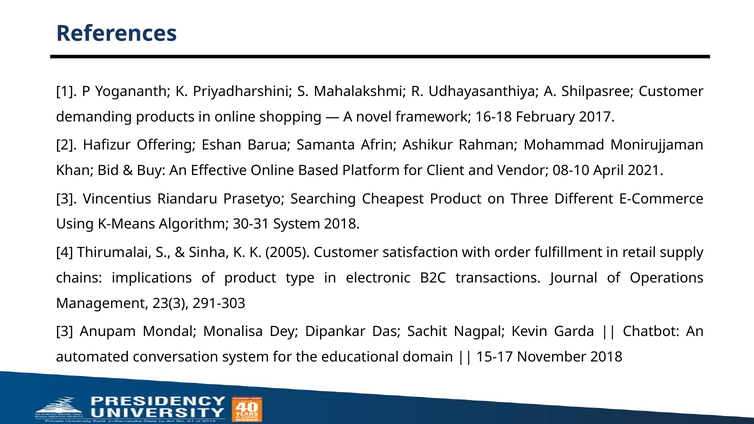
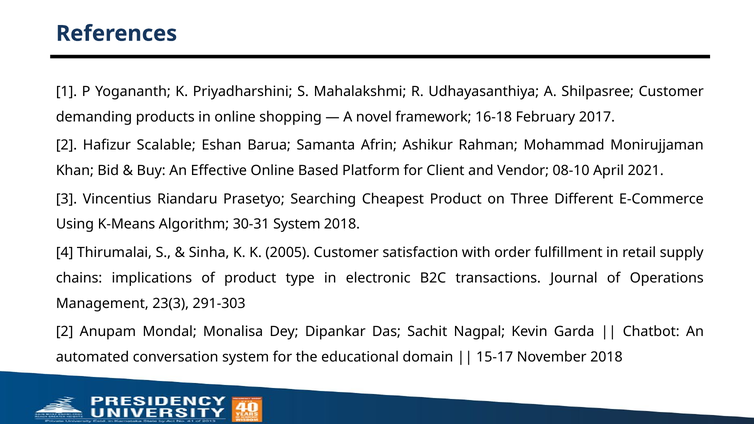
Offering: Offering -> Scalable (166, 145)
3: 3 -> 2 (65, 332)
